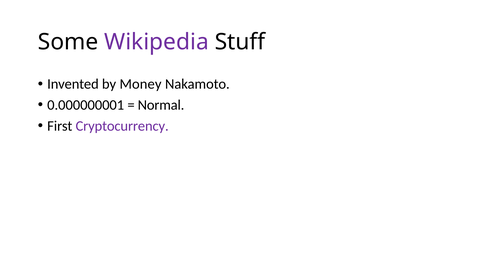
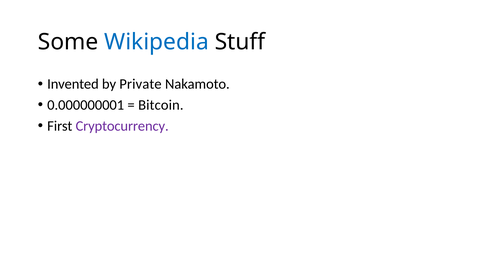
Wikipedia colour: purple -> blue (157, 42)
Money: Money -> Private (140, 84)
Normal: Normal -> Bitcoin (161, 105)
